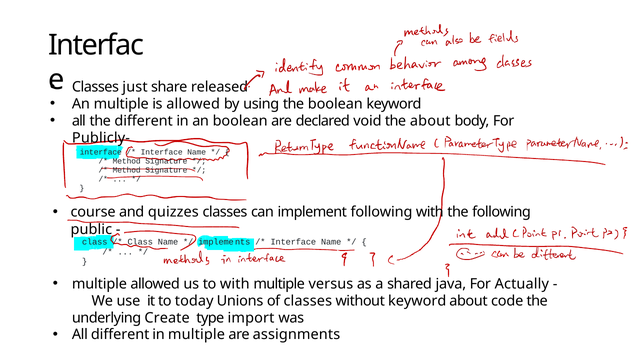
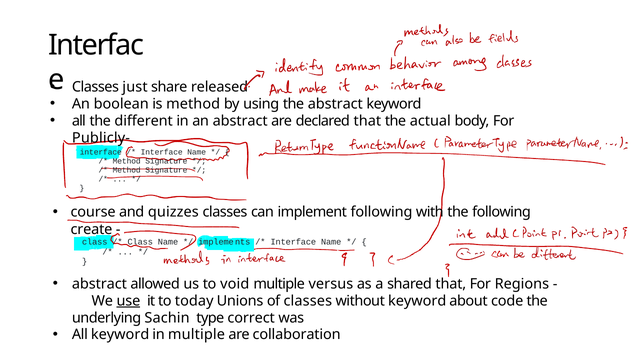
An multiple: multiple -> boolean (121, 104)
is allowed: allowed -> method (193, 104)
the boolean: boolean -> abstract (335, 104)
an boolean: boolean -> abstract (240, 121)
declared void: void -> that (367, 121)
the about: about -> actual (430, 121)
public: public -> create (91, 230)
multiple: multiple -> abstract (99, 284)
to with: with -> void (235, 284)
shared java: java -> that (451, 284)
Actually: Actually -> Regions (522, 284)
use underline: none -> present (128, 301)
Create: Create -> Sachin (167, 318)
import: import -> correct (251, 318)
All different: different -> keyword (120, 335)
assignments: assignments -> collaboration (297, 335)
